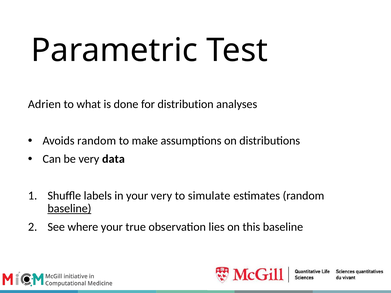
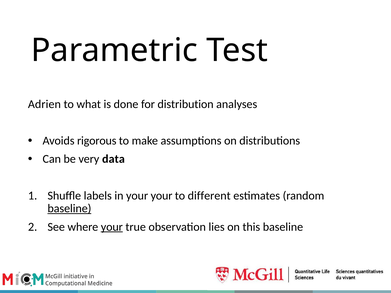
Avoids random: random -> rigorous (97, 141)
your very: very -> your (162, 196)
simulate: simulate -> different (209, 196)
your underline: none -> present (112, 227)
